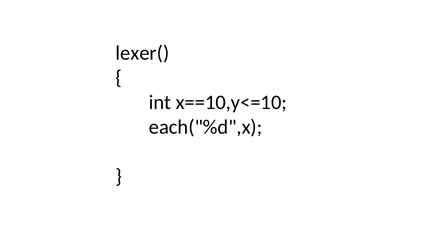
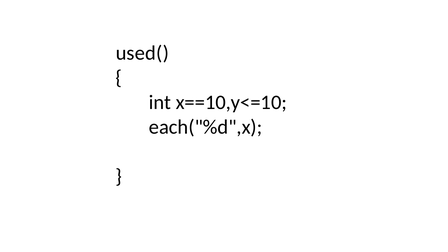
lexer(: lexer( -> used( (142, 53)
